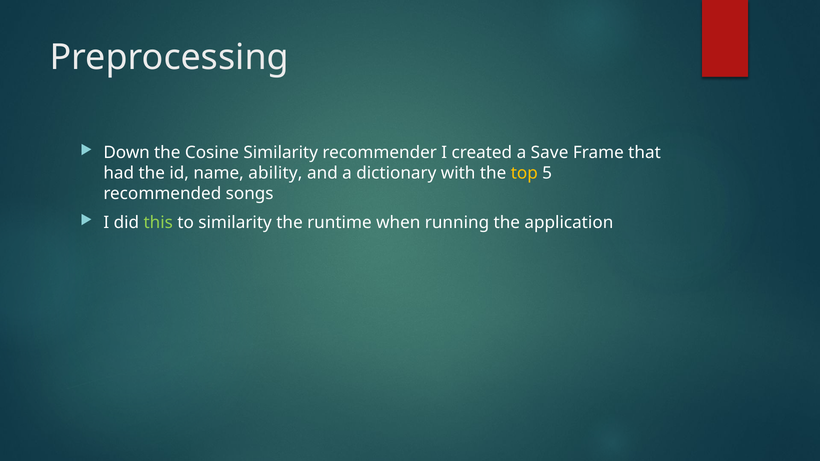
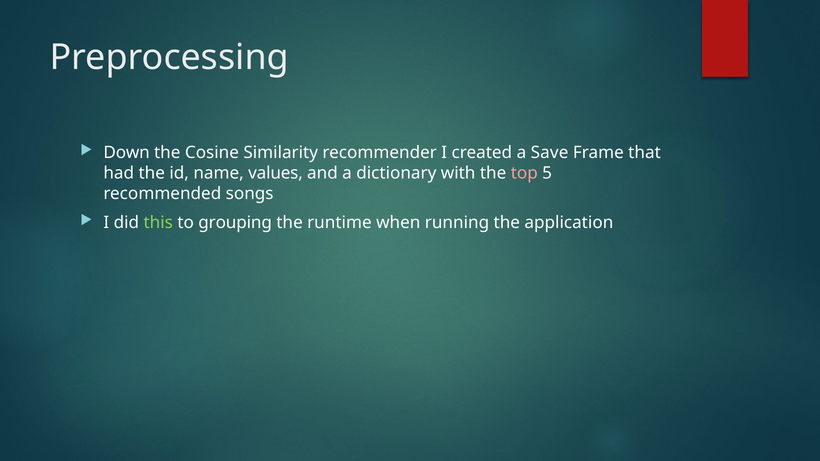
ability: ability -> values (276, 173)
top colour: yellow -> pink (524, 173)
to similarity: similarity -> grouping (235, 223)
